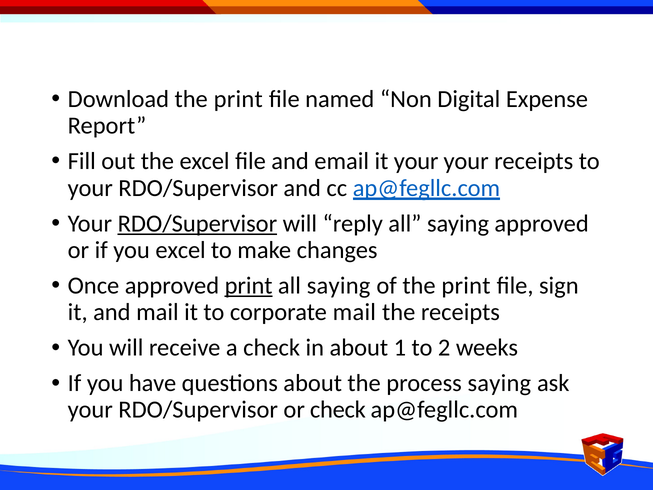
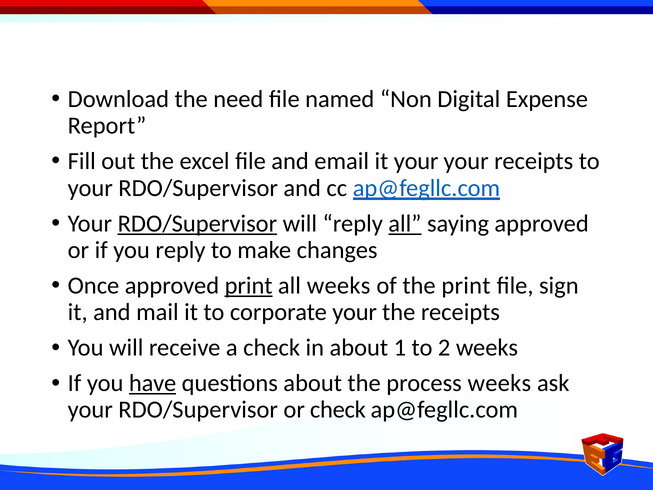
Download the print: print -> need (238, 99)
all underline: none -> present (405, 224)
you excel: excel -> reply (180, 250)
saying: saying -> weeks (339, 286)
corporate mail: mail -> your (355, 312)
have underline: none -> present (153, 383)
process saying: saying -> weeks (499, 383)
